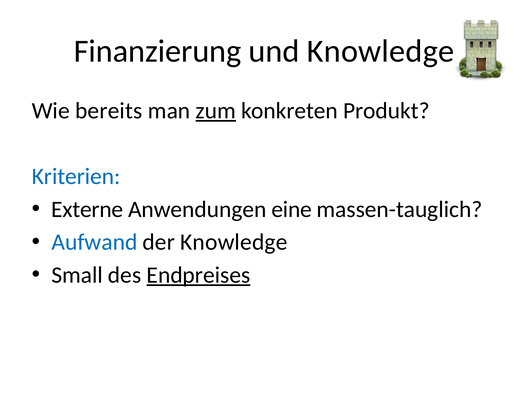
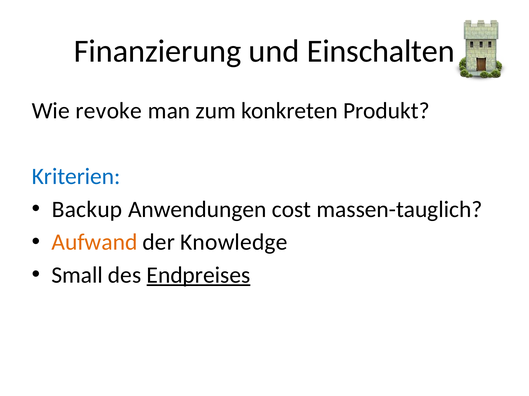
und Knowledge: Knowledge -> Einschalten (381, 51)
bereits: bereits -> revoke (109, 111)
zum underline: present -> none (216, 111)
Externe: Externe -> Backup (87, 210)
eine: eine -> cost (292, 210)
Aufwand colour: blue -> orange (94, 243)
